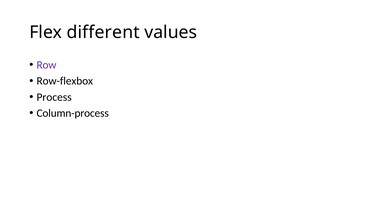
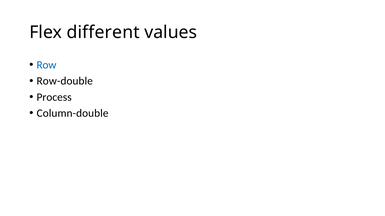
Row colour: purple -> blue (46, 65)
Row-flexbox: Row-flexbox -> Row-double (65, 81)
Column-process: Column-process -> Column-double (73, 114)
